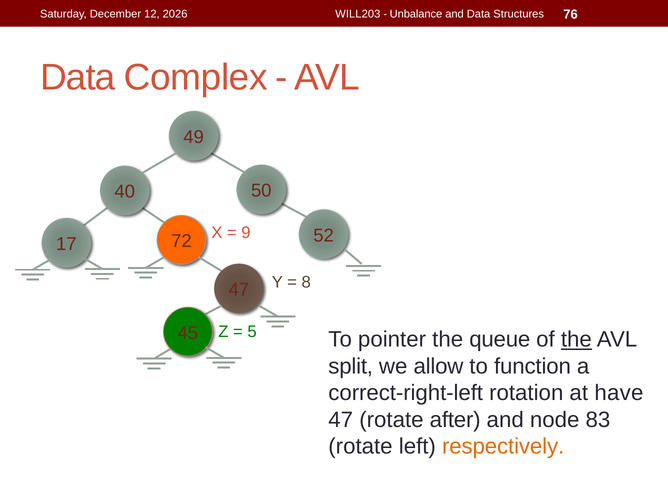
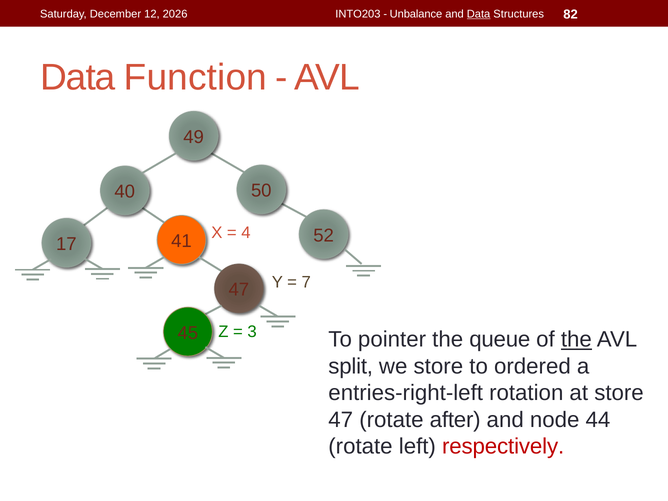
WILL203: WILL203 -> INTO203 (358, 14)
Data underline: none -> present (479, 14)
76: 76 -> 82 (571, 14)
Complex: Complex -> Function (195, 78)
9: 9 -> 4 (246, 233)
72: 72 -> 41 (181, 241)
8: 8 -> 7 (306, 282)
5: 5 -> 3 (252, 332)
we allow: allow -> store (438, 366)
function: function -> ordered (532, 366)
correct-right-left: correct-right-left -> entries-right-left (406, 393)
at have: have -> store (619, 393)
83: 83 -> 44 (598, 420)
respectively colour: orange -> red (503, 447)
